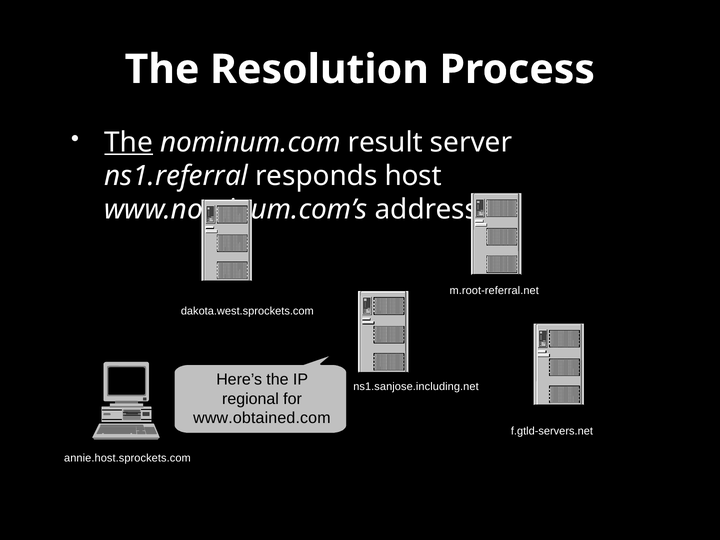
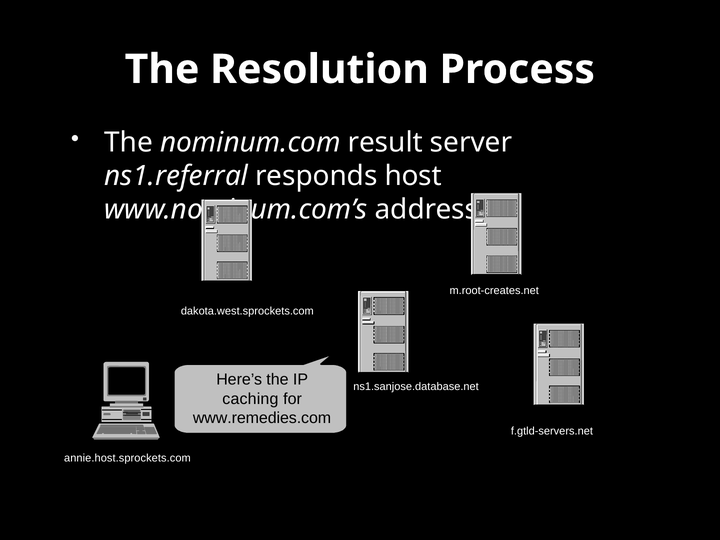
The underline: present -> none (129, 142)
m.root-referral.net: m.root-referral.net -> m.root-creates.net (494, 290)
ns1.sanjose.including.net: ns1.sanjose.including.net -> ns1.sanjose.database.net (416, 386)
regional: regional -> caching (250, 399)
www.obtained.com: www.obtained.com -> www.remedies.com (262, 418)
